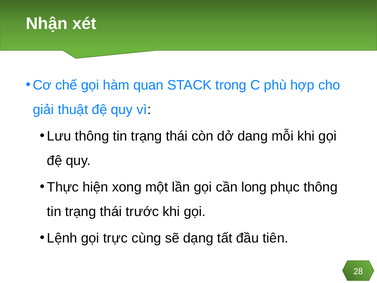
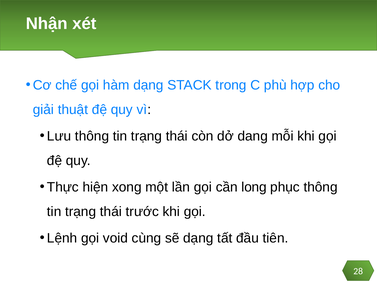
hàm quan: quan -> dạng (148, 85)
trực: trực -> void (115, 238)
